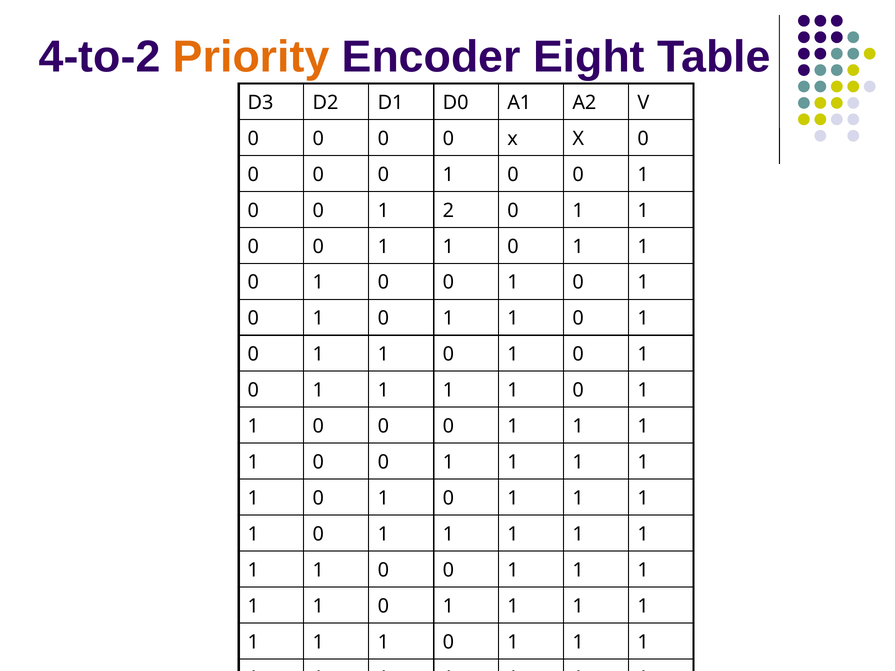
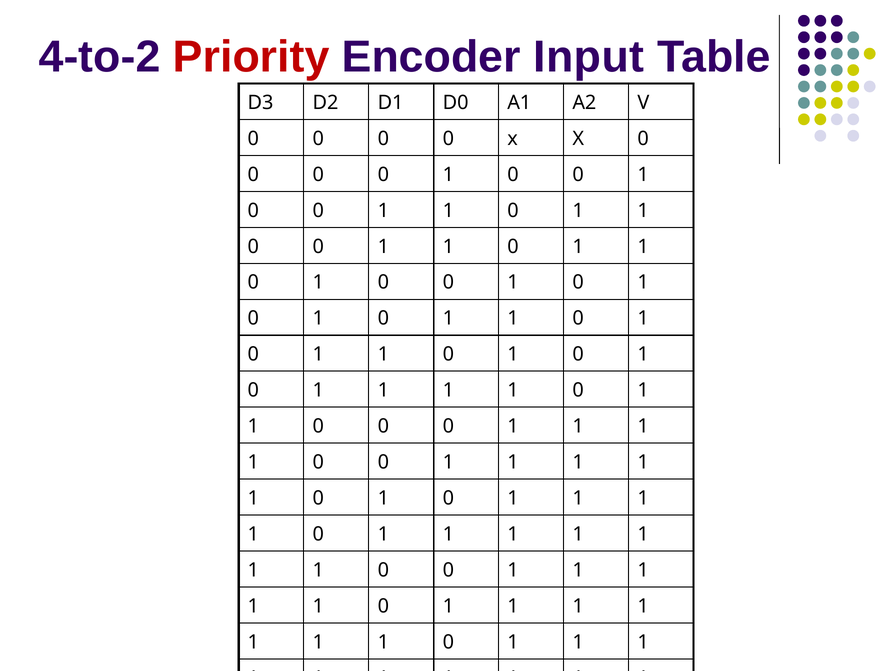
Priority colour: orange -> red (251, 57)
Eight: Eight -> Input (589, 57)
2: 2 -> 1 (448, 211)
